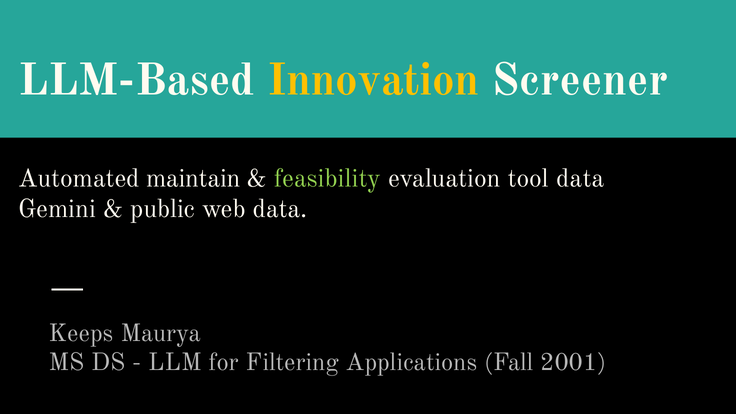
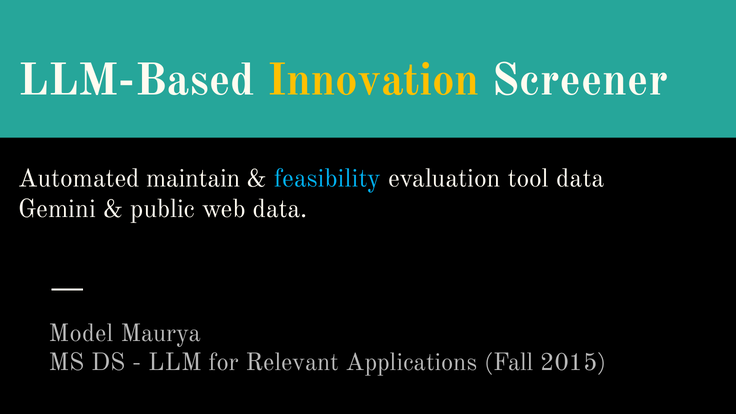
feasibility colour: light green -> light blue (328, 178)
Keeps: Keeps -> Model (81, 333)
Filtering: Filtering -> Relevant (292, 362)
2001: 2001 -> 2015 (573, 362)
